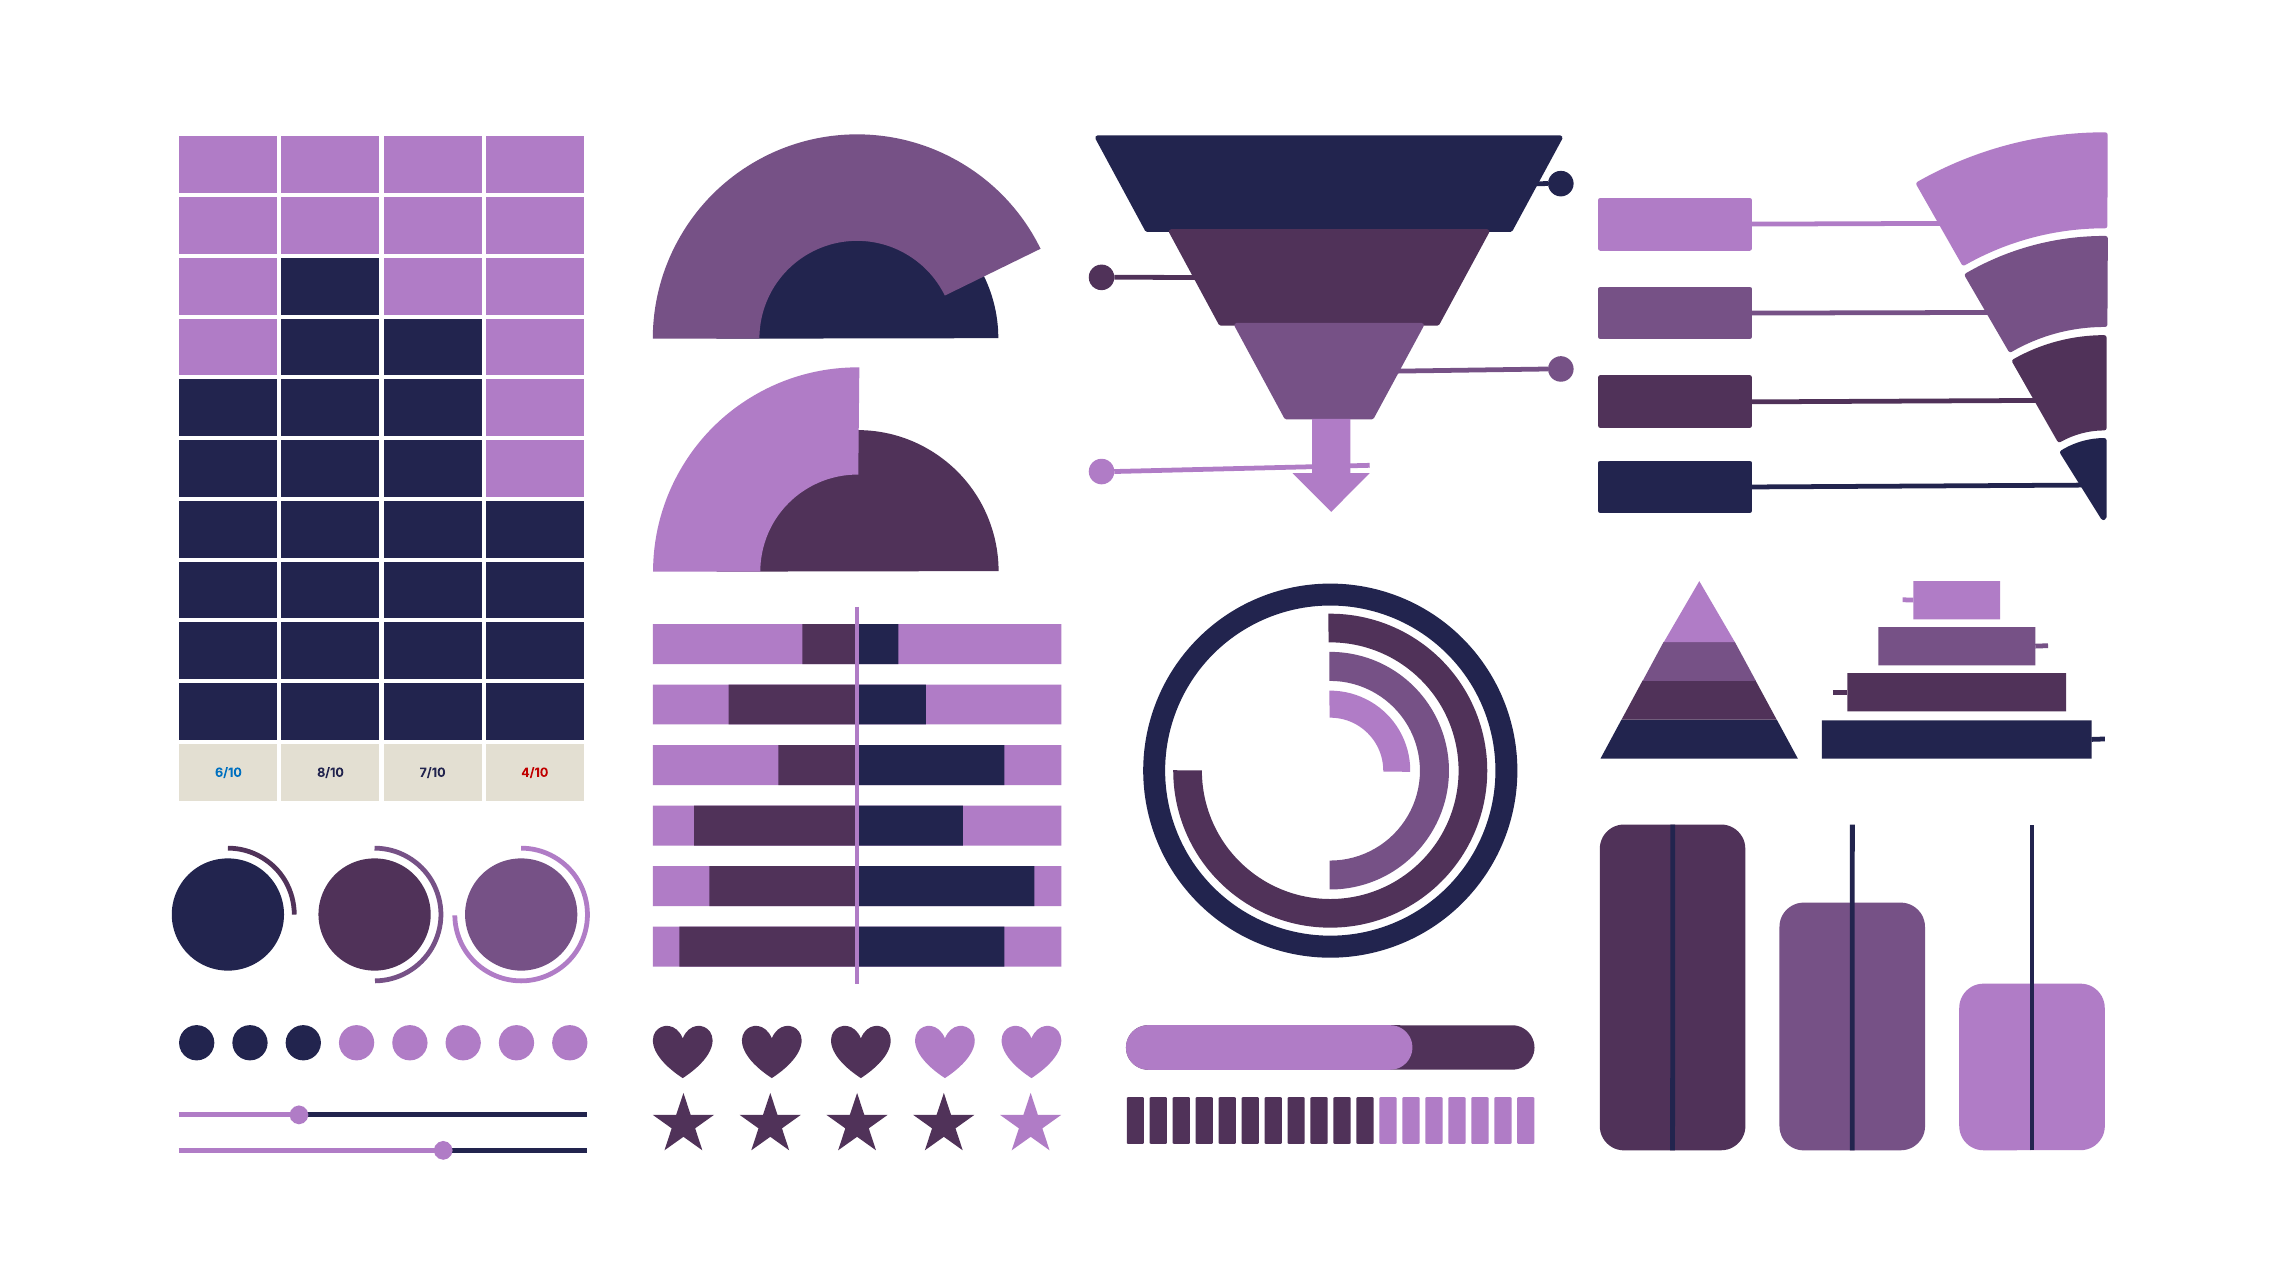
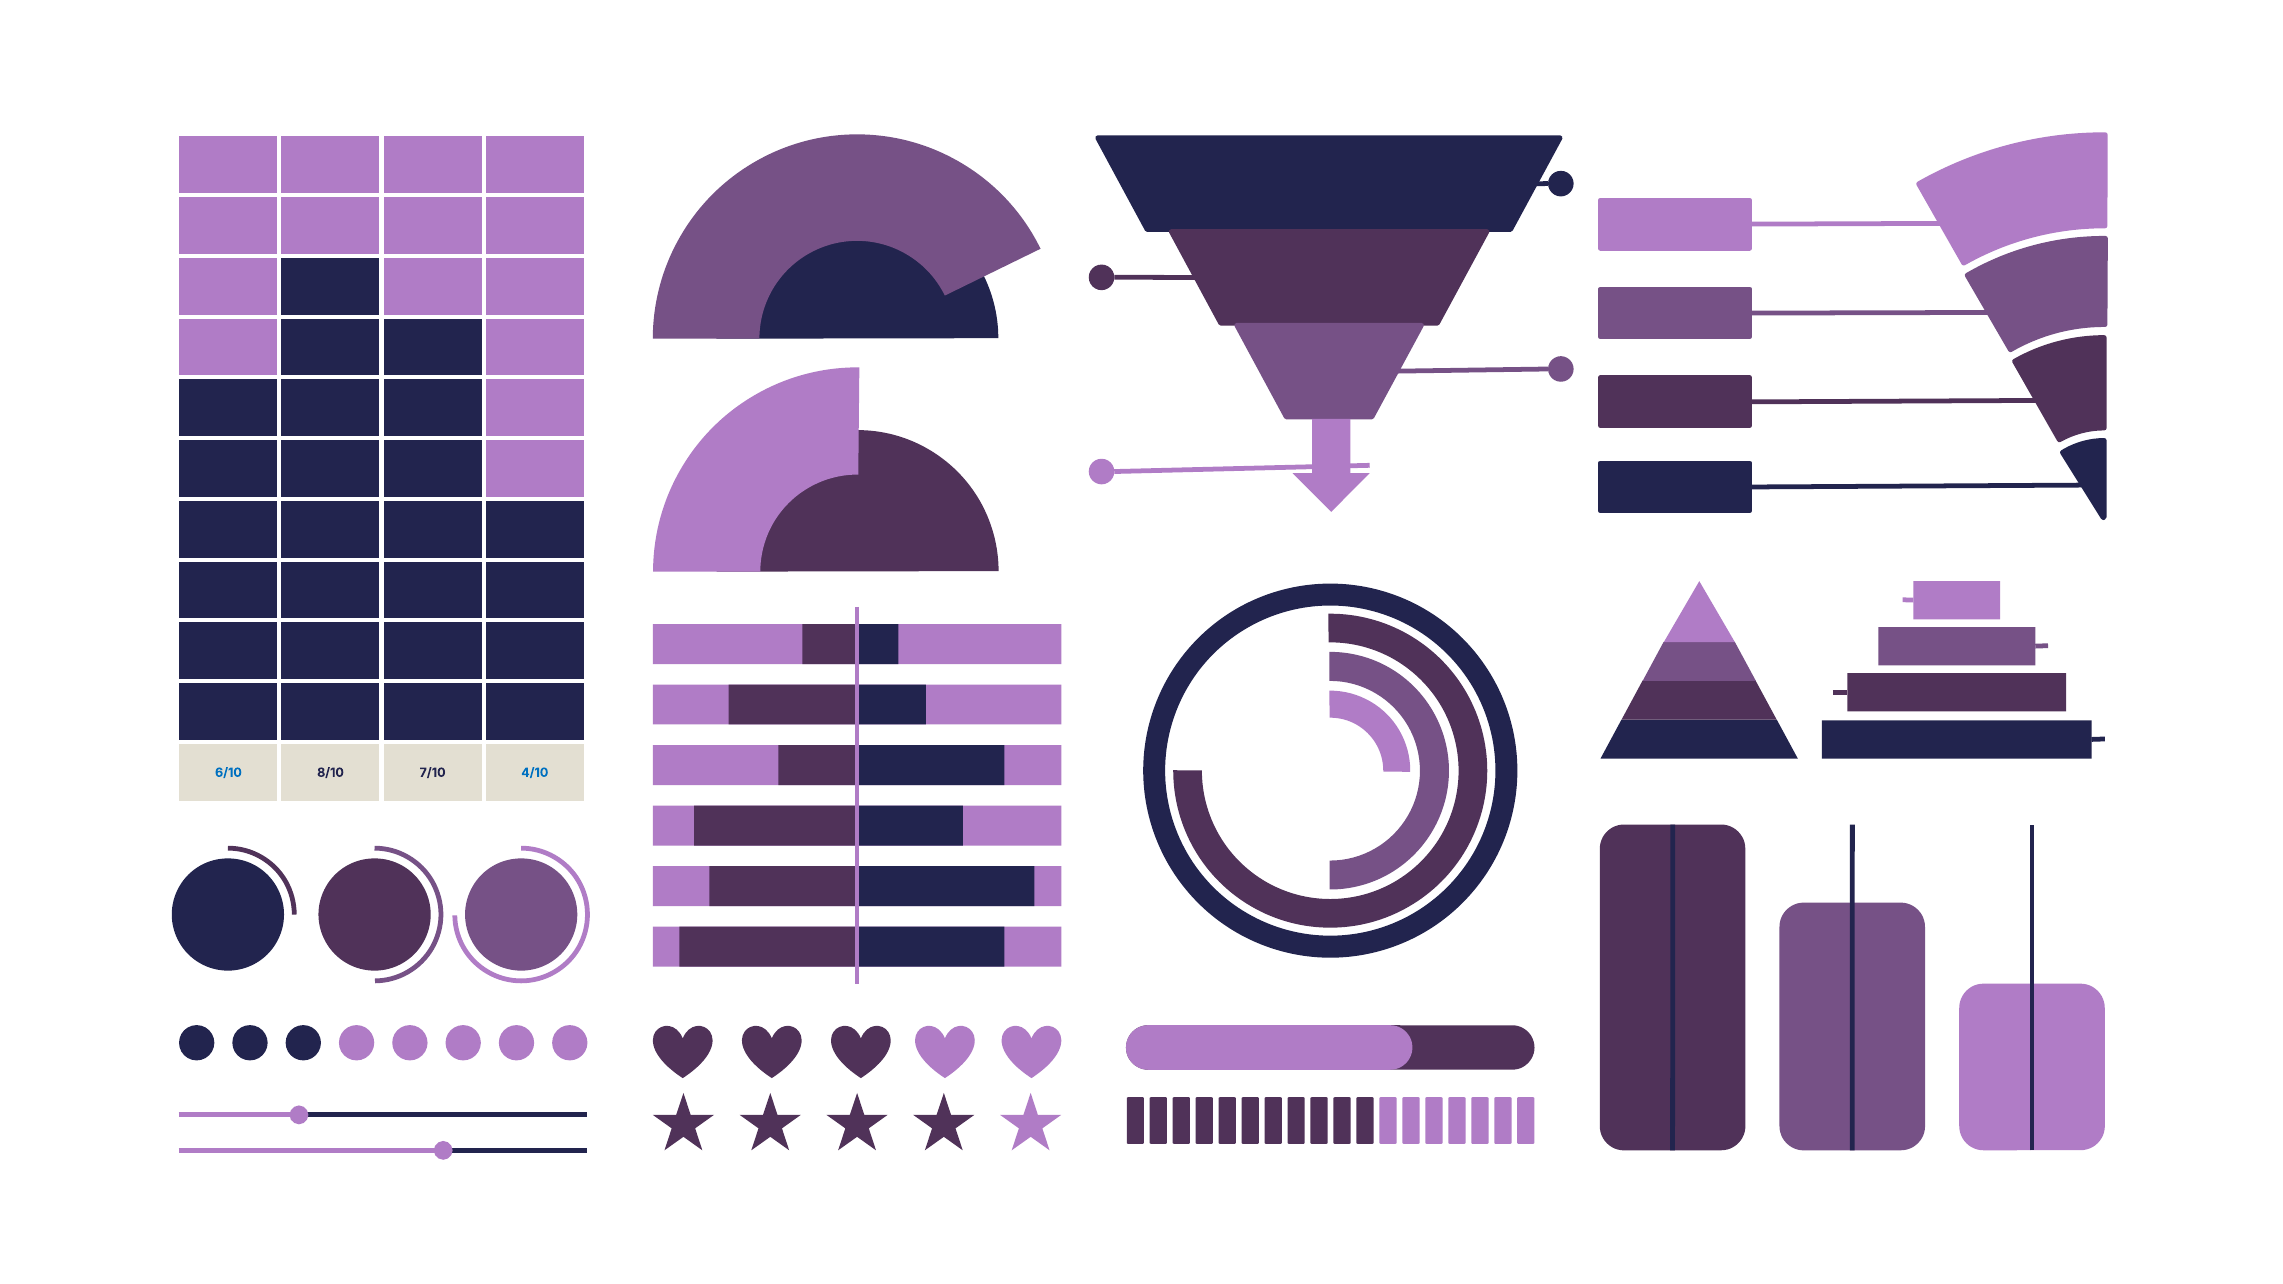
4/10 colour: red -> blue (535, 773)
